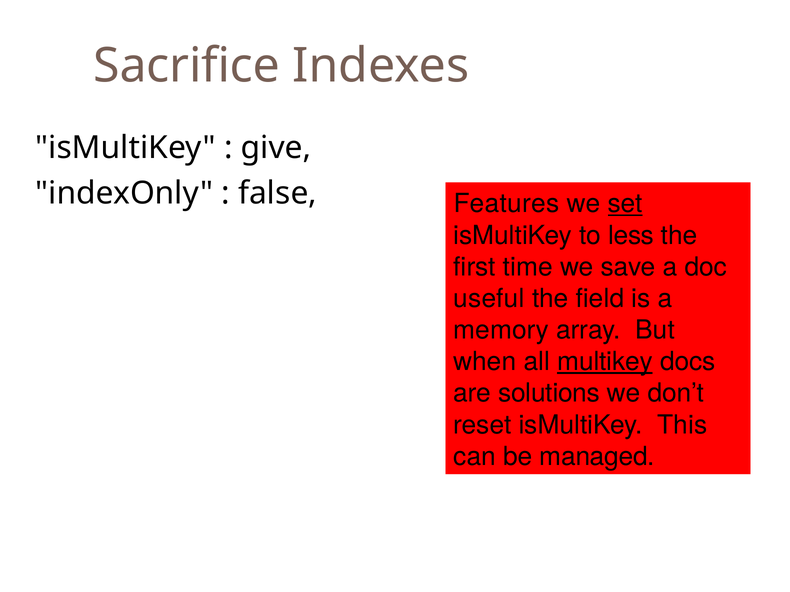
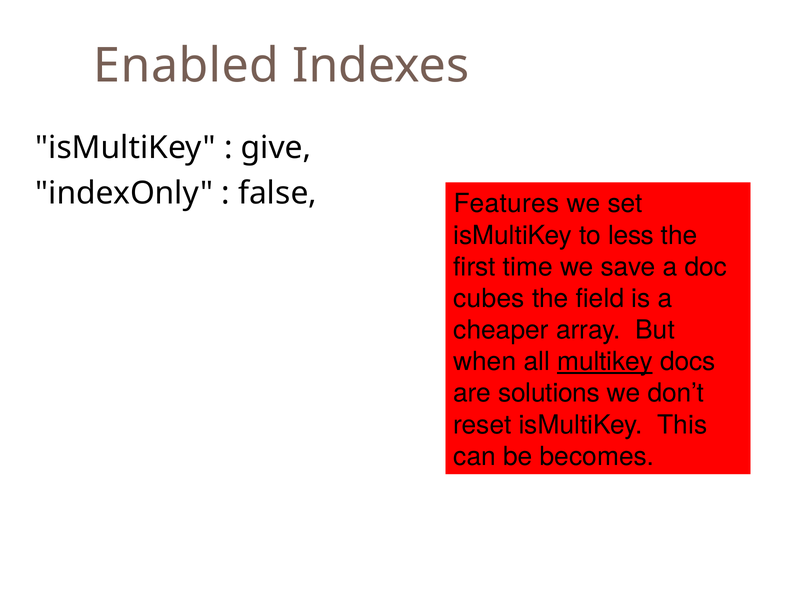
Sacrifice: Sacrifice -> Enabled (186, 66)
set underline: present -> none (625, 204)
useful: useful -> cubes (489, 299)
memory: memory -> cheaper (501, 330)
managed: managed -> becomes (597, 457)
